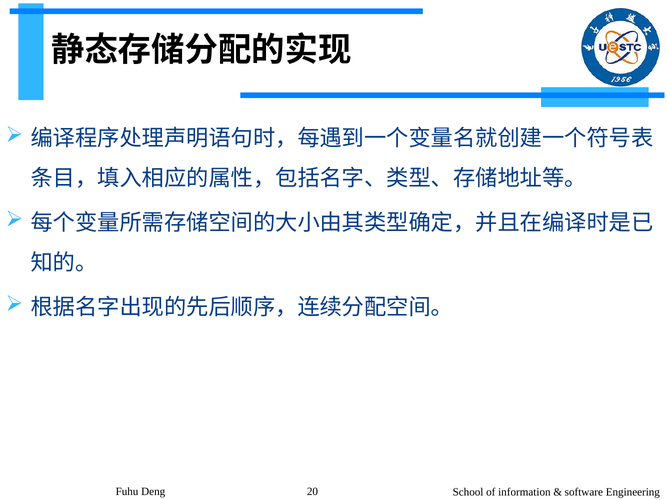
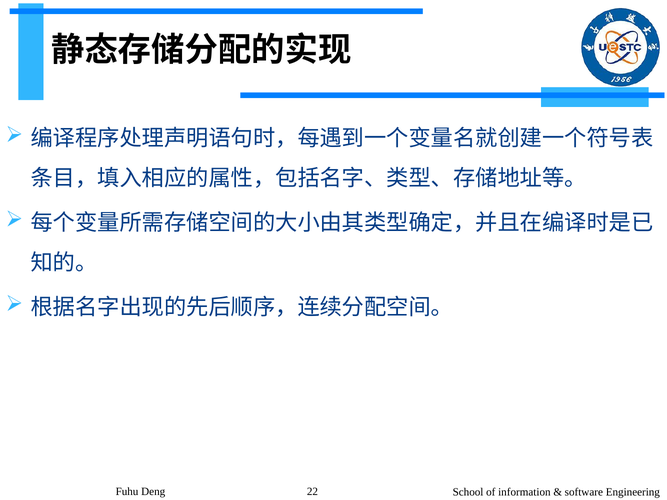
20: 20 -> 22 (312, 492)
